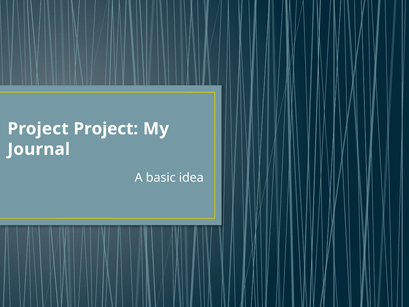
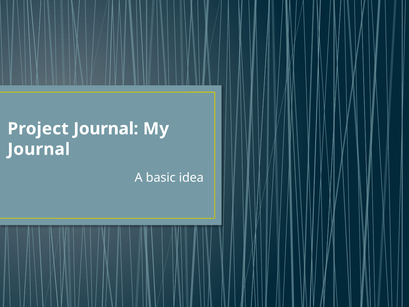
Project Project: Project -> Journal (106, 129)
